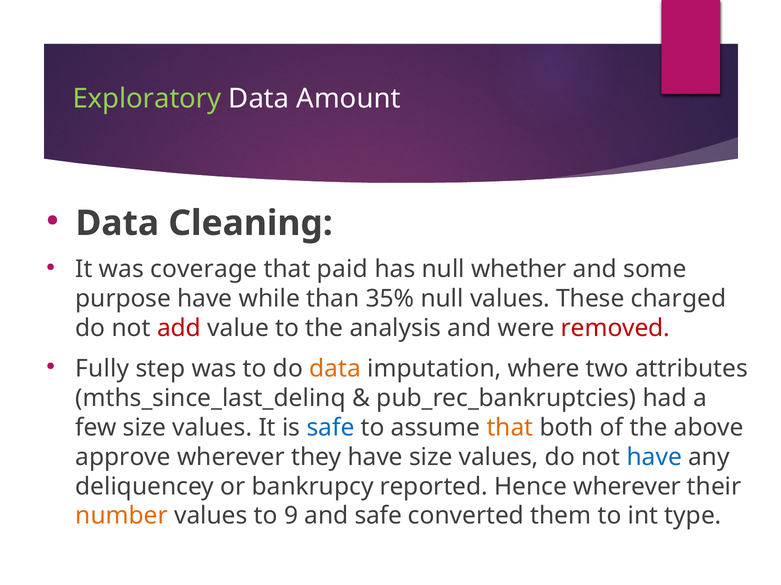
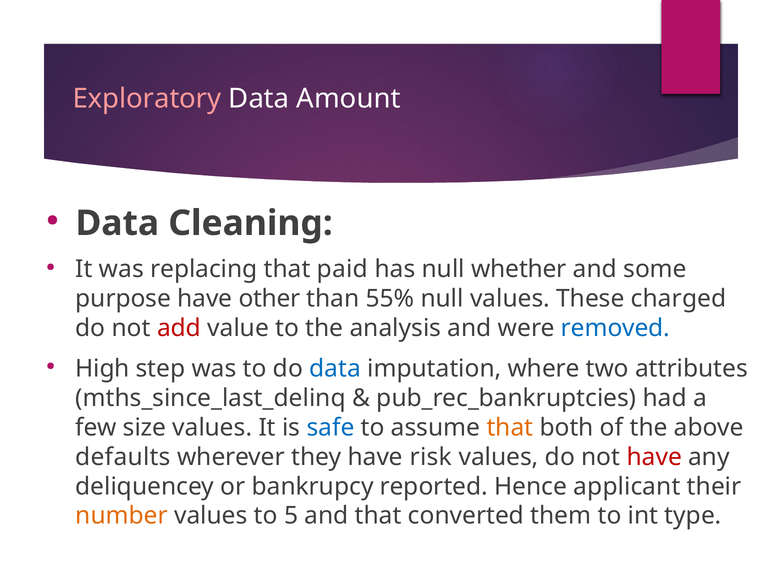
Exploratory colour: light green -> pink (147, 99)
coverage: coverage -> replacing (204, 270)
while: while -> other (270, 299)
35%: 35% -> 55% (390, 299)
removed colour: red -> blue (615, 329)
Fully: Fully -> High (103, 369)
data colour: orange -> blue (335, 369)
approve: approve -> defaults (123, 457)
have size: size -> risk (431, 457)
have colour: blue -> red (654, 457)
Hence wherever: wherever -> applicant (627, 487)
9: 9 -> 5 (291, 516)
and safe: safe -> that (378, 516)
